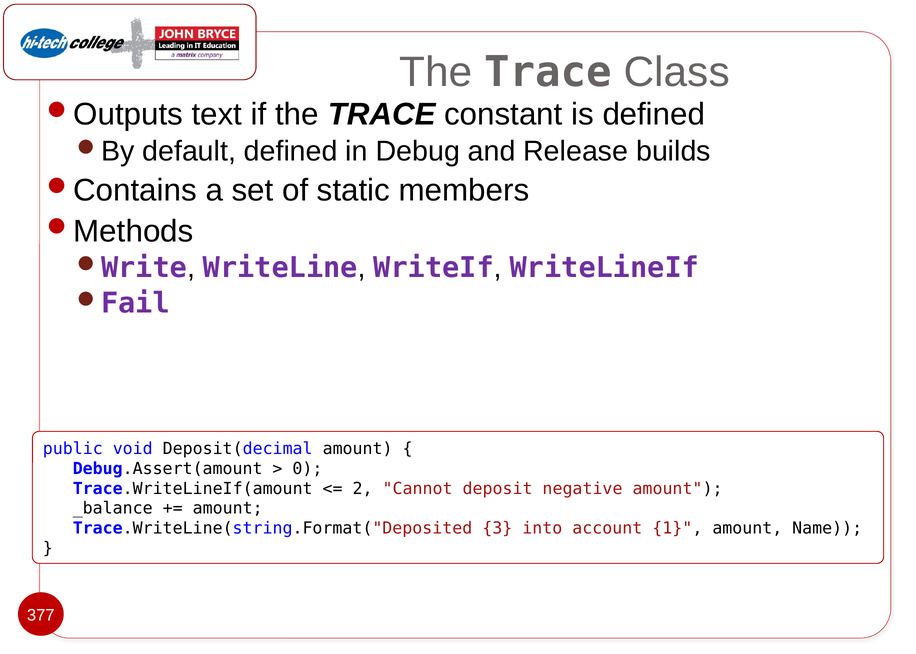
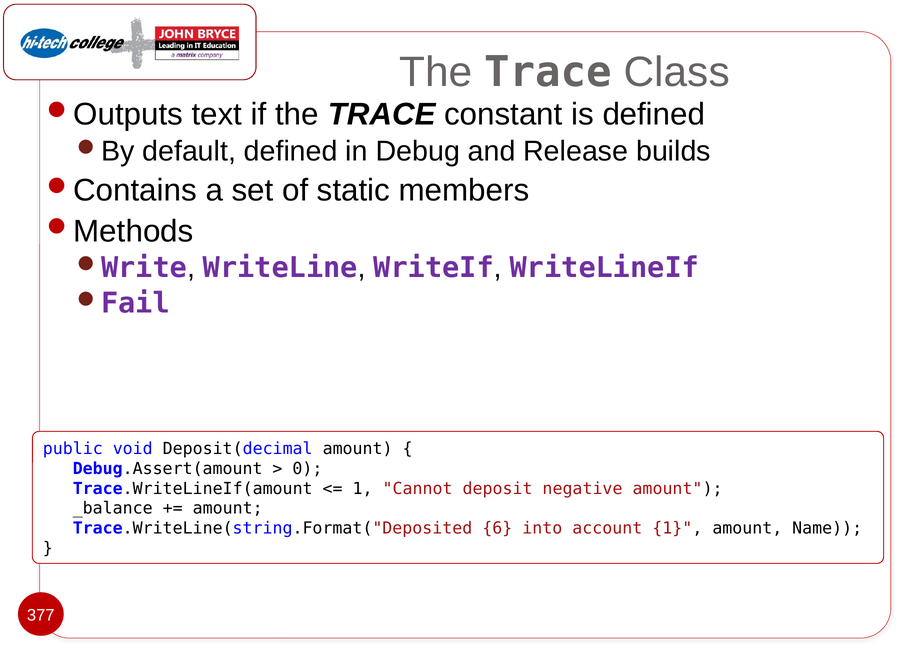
2: 2 -> 1 (363, 489)
3: 3 -> 6 (497, 529)
